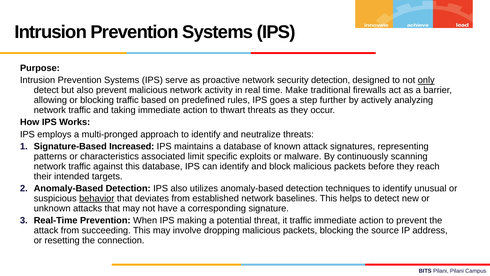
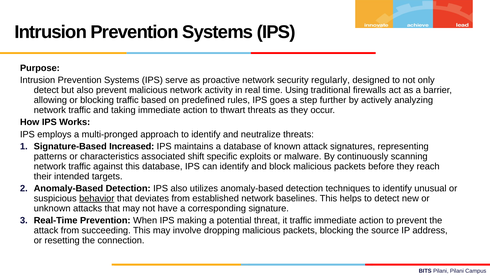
security detection: detection -> regularly (331, 80)
only underline: present -> none (426, 80)
Make: Make -> Using (297, 90)
limit: limit -> shift (196, 156)
